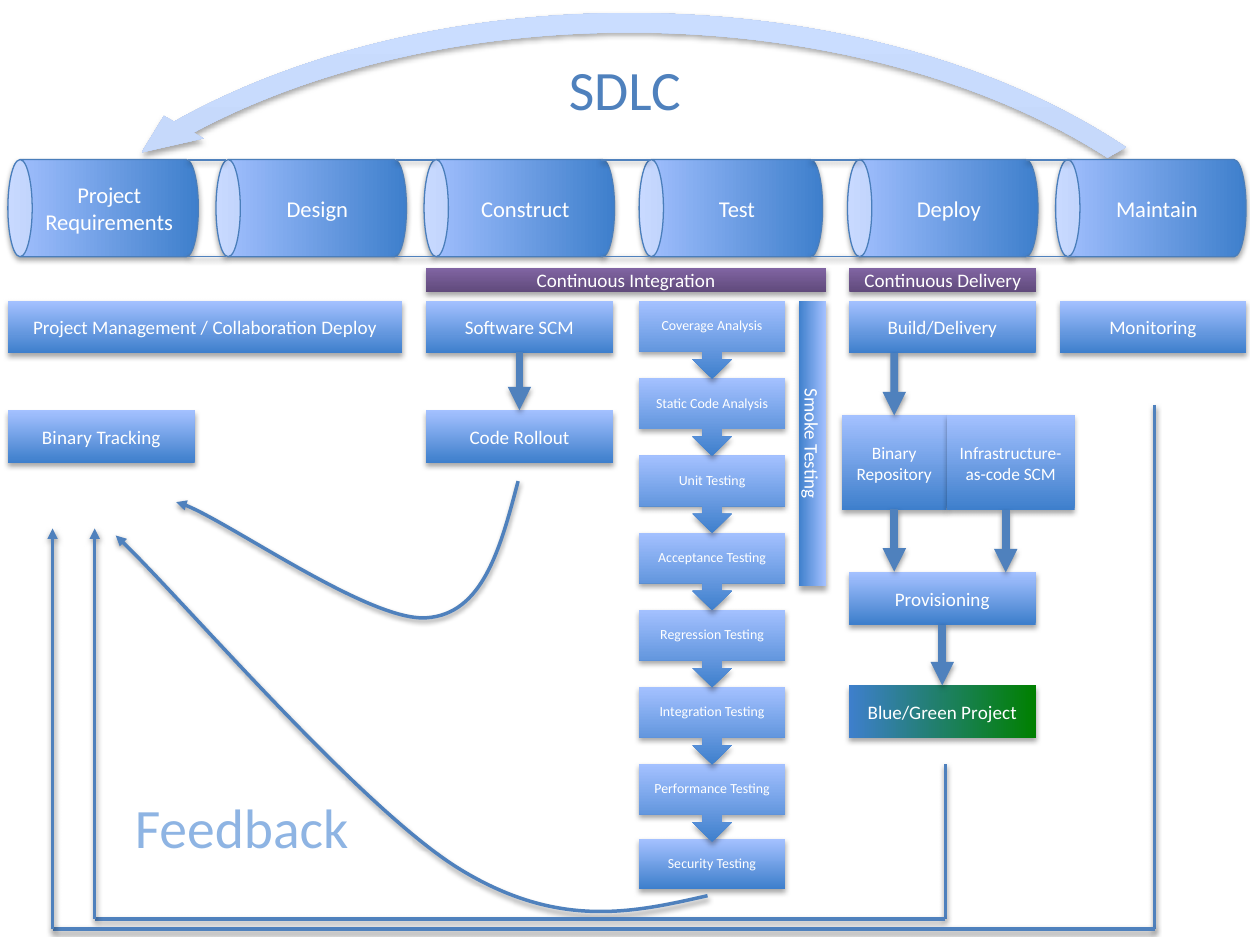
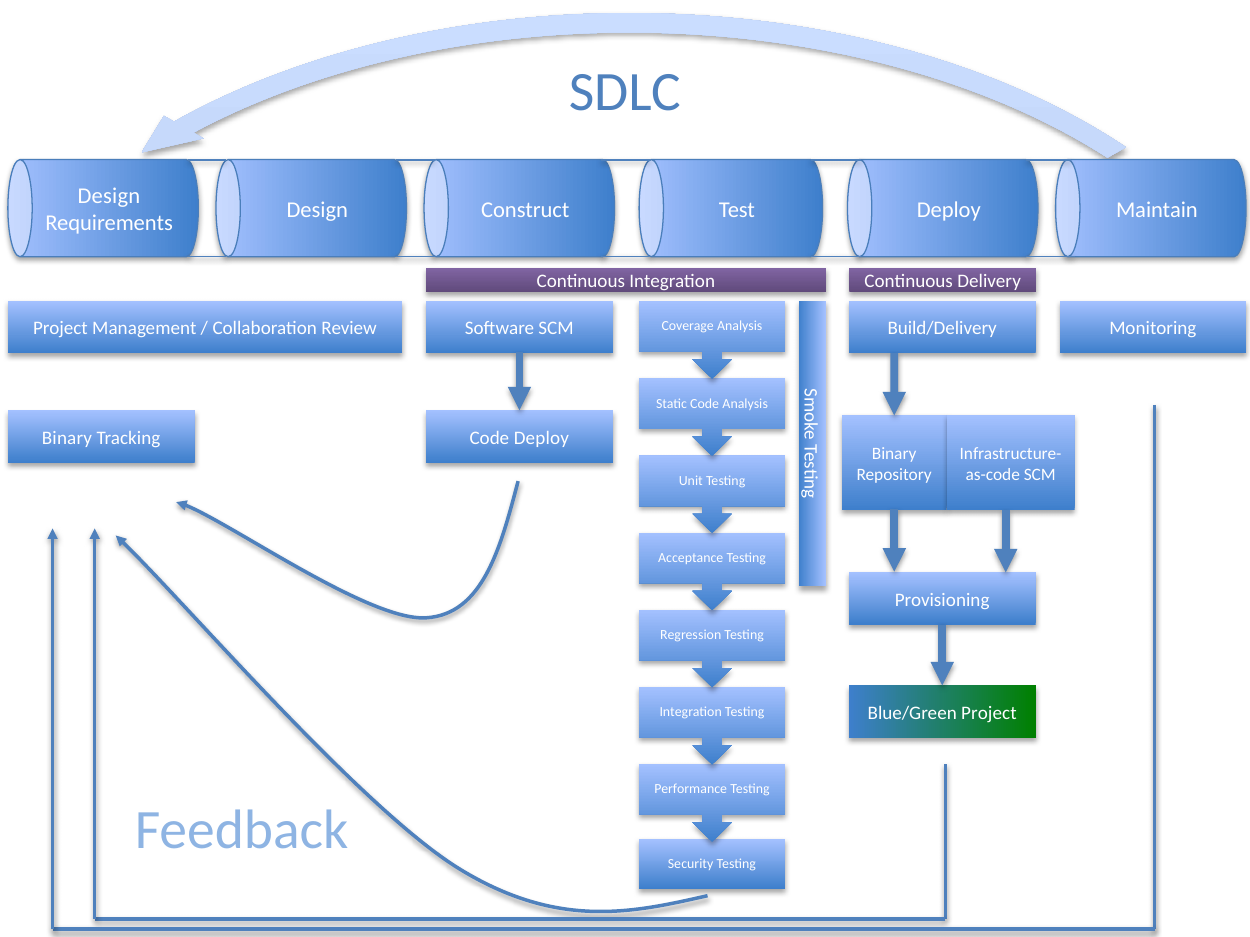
Project: Project -> Design (109, 196)
Collaboration Deploy: Deploy -> Review (349, 328)
Code Rollout: Rollout -> Deploy (541, 438)
